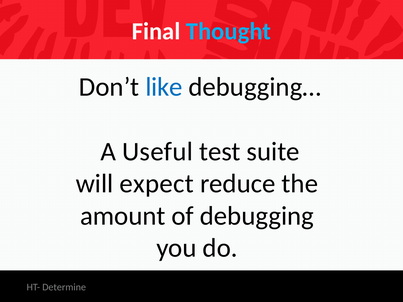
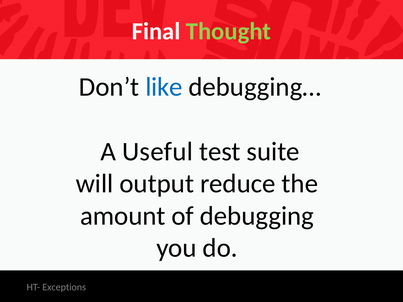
Thought colour: light blue -> light green (229, 32)
expect: expect -> output (157, 184)
Determine: Determine -> Exceptions (64, 288)
